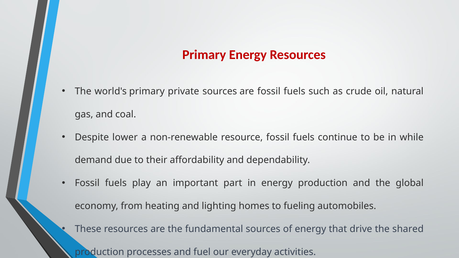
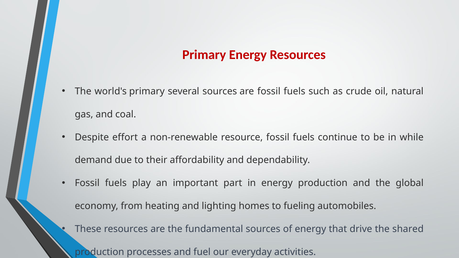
private: private -> several (184, 91)
lower: lower -> effort (125, 137)
